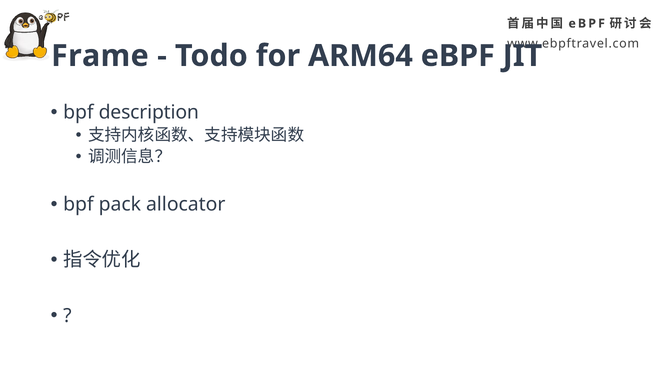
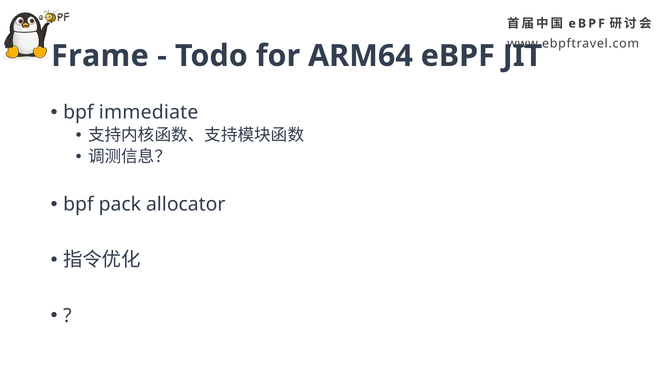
description: description -> immediate (149, 112)
